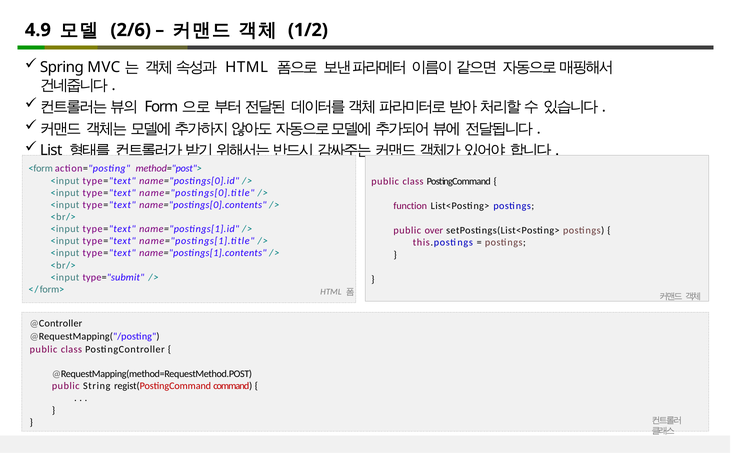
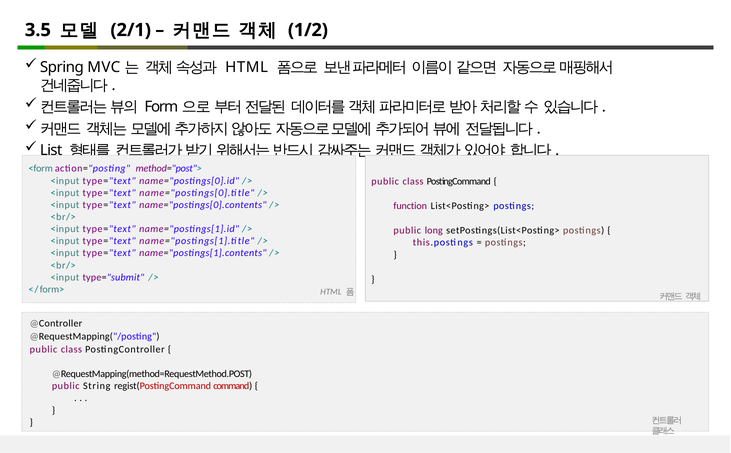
4.9: 4.9 -> 3.5 (38, 30)
2/6: 2/6 -> 2/1 (131, 30)
over: over -> long (434, 231)
